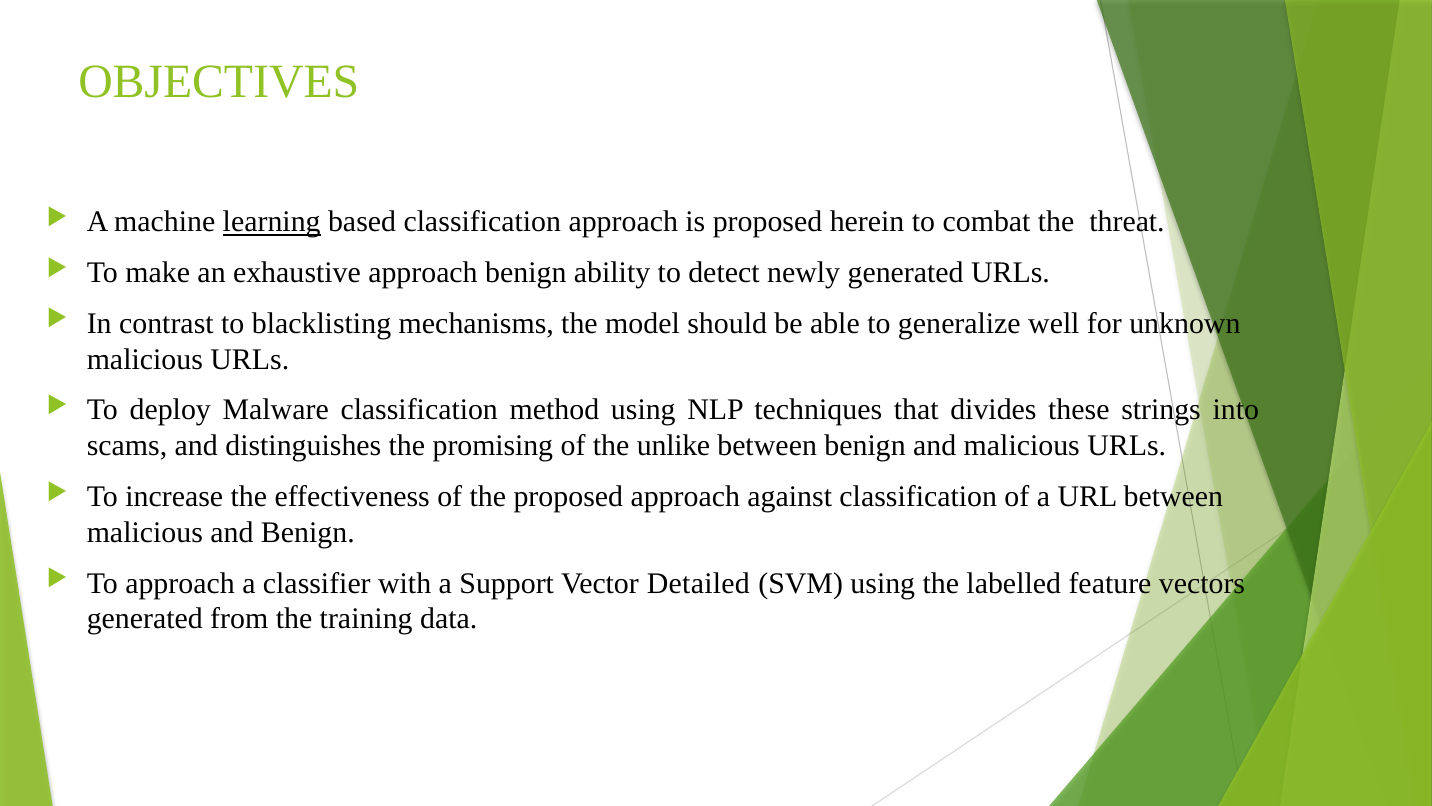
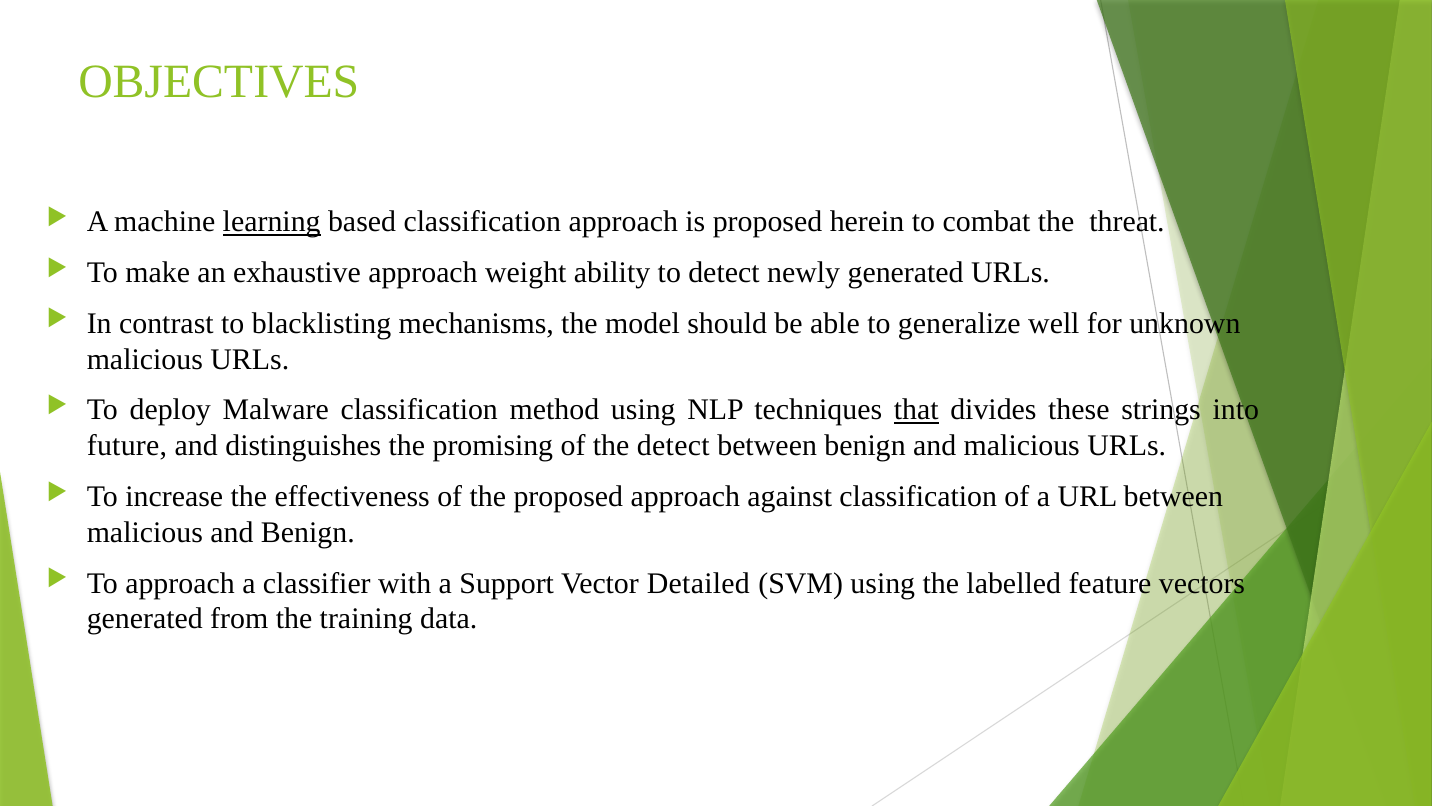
approach benign: benign -> weight (526, 272)
that underline: none -> present (916, 410)
scams: scams -> future (127, 446)
the unlike: unlike -> detect (673, 446)
